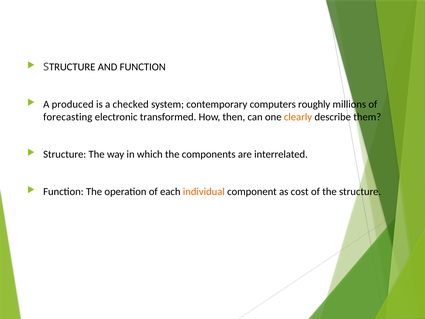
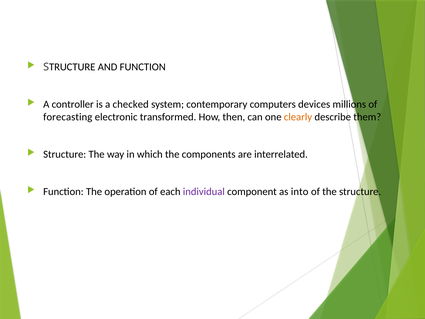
produced: produced -> controller (73, 104)
roughly: roughly -> devices (314, 104)
individual colour: orange -> purple (204, 192)
cost: cost -> into (300, 192)
